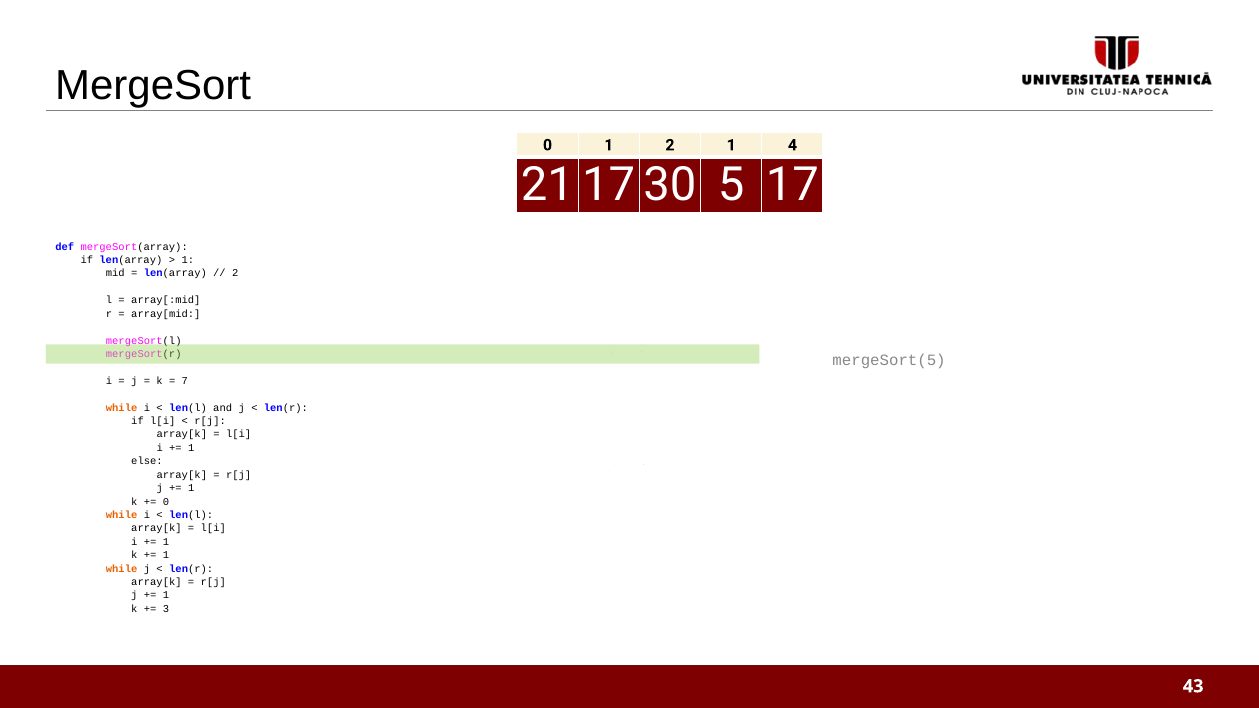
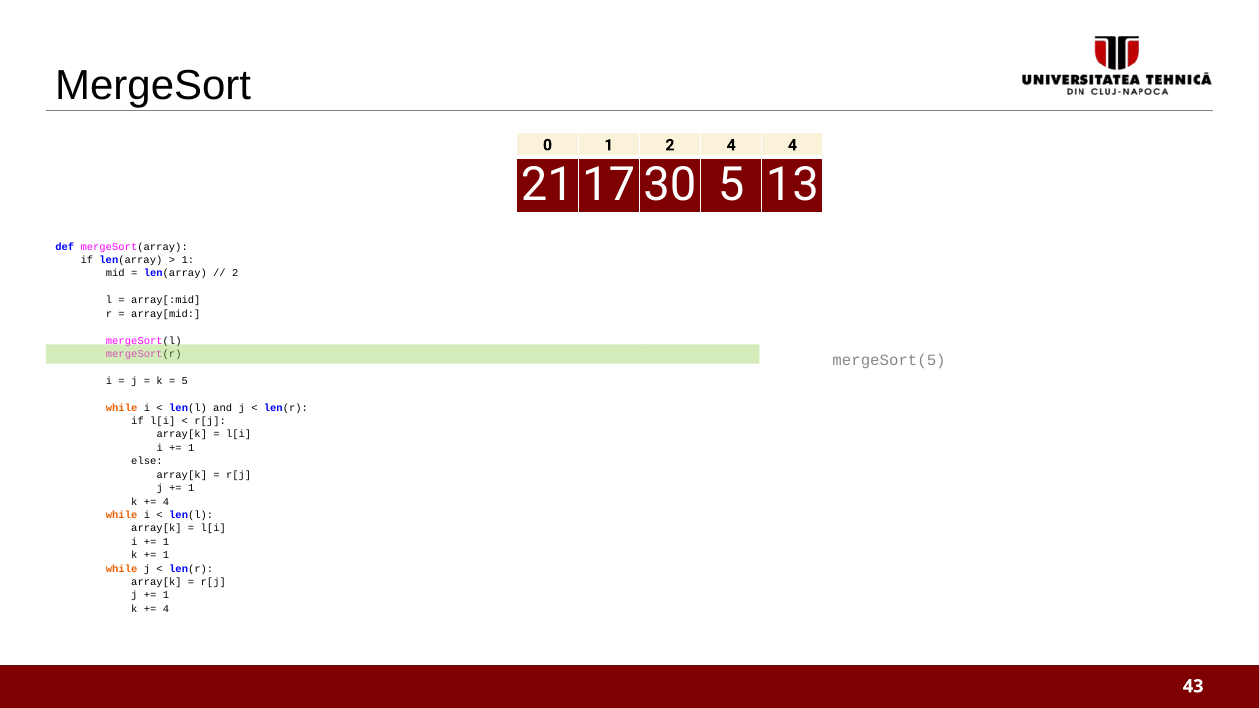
2 1: 1 -> 4 (731, 145)
17: 17 -> 13 (792, 185)
7: 7 -> 5 (185, 381)
0: 0 -> 4 (166, 502)
3: 3 -> 4 (166, 609)
